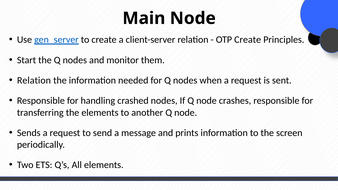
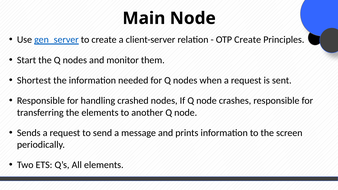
Relation: Relation -> Shortest (34, 80)
